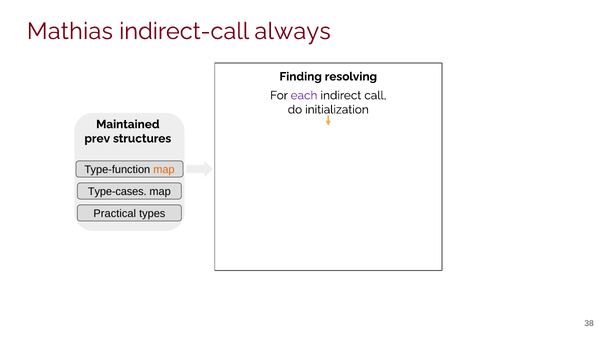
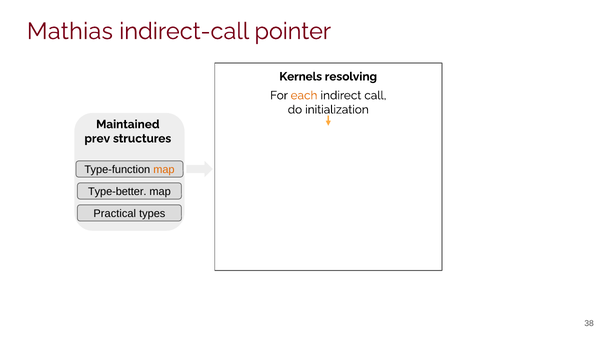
always: always -> pointer (293, 31)
Finding: Finding -> Kernels (301, 77)
each colour: purple -> orange (304, 95)
Type-cases: Type-cases -> Type-better (117, 192)
